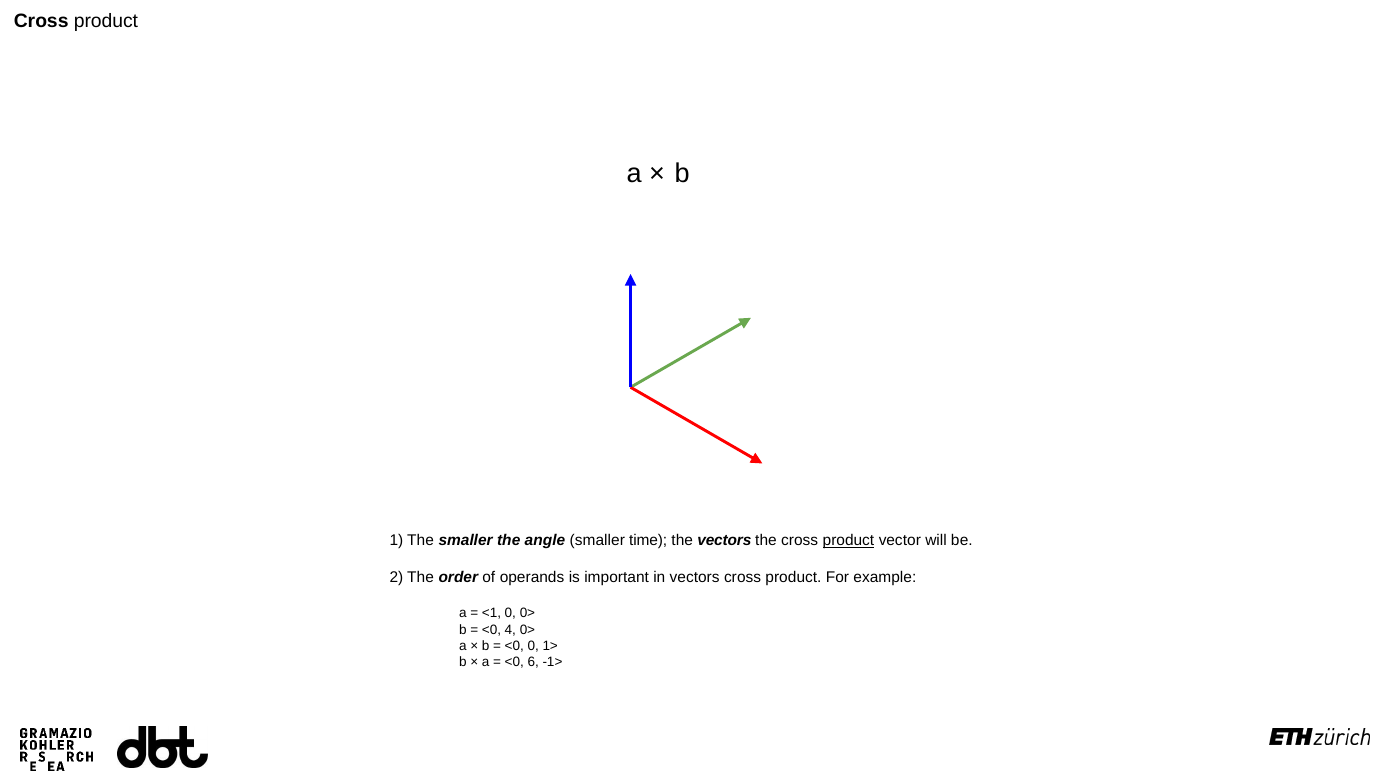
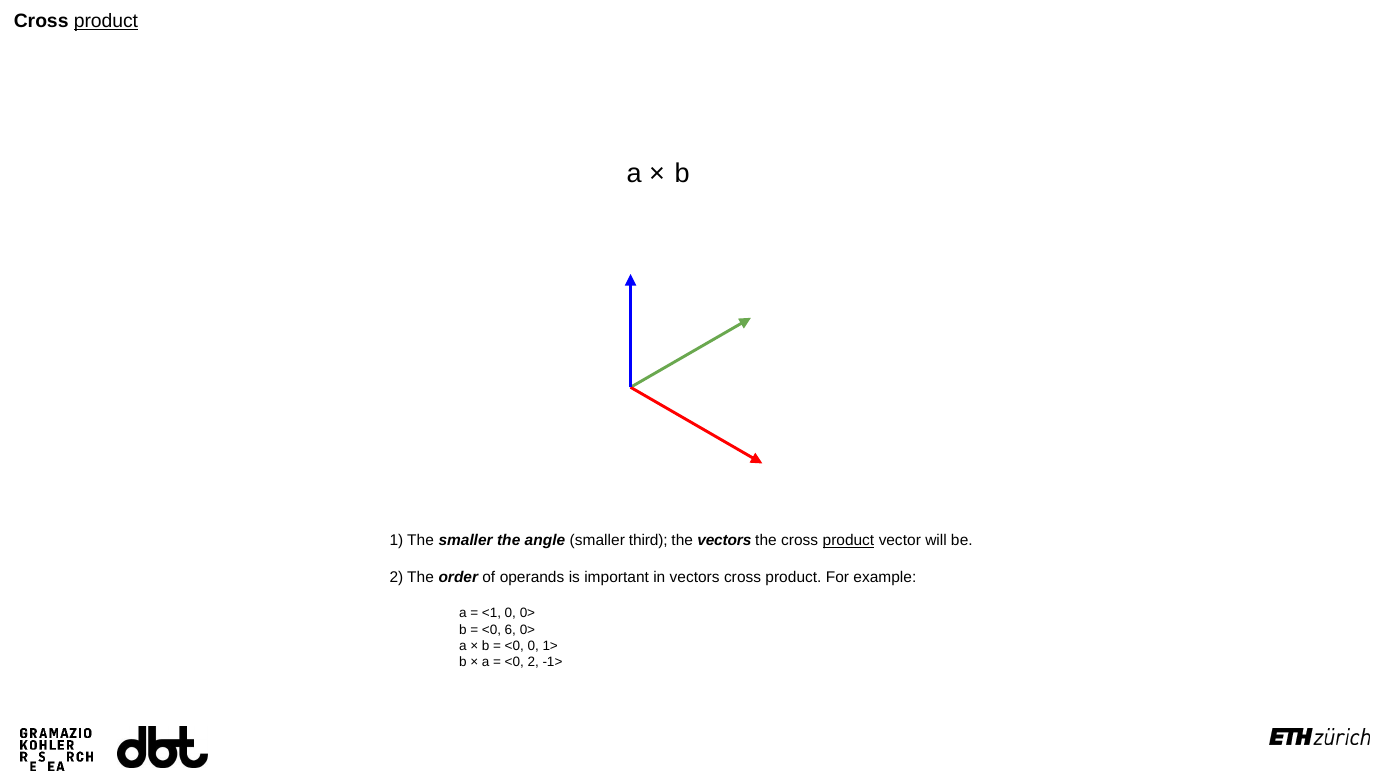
product underline: none -> present (106, 21)
time: time -> third (648, 540)
4: 4 -> 6 (510, 629)
<0 6: 6 -> 2 (533, 662)
